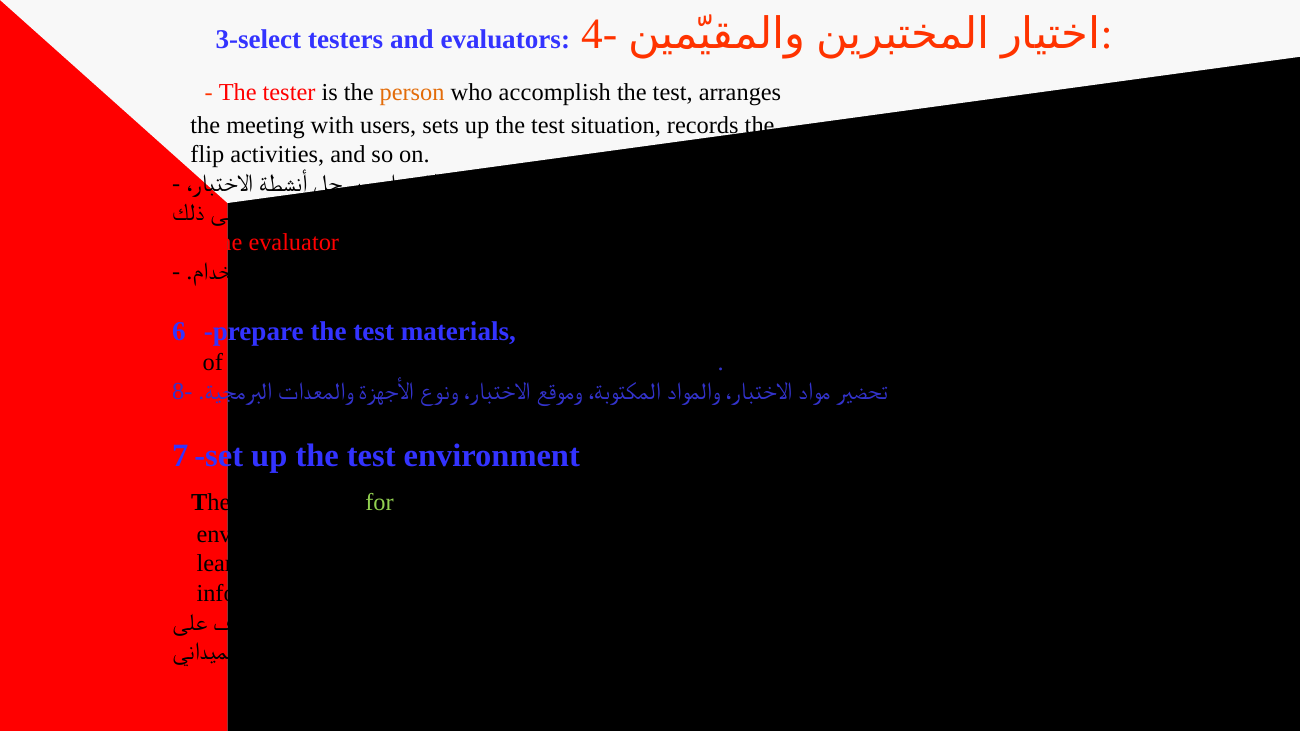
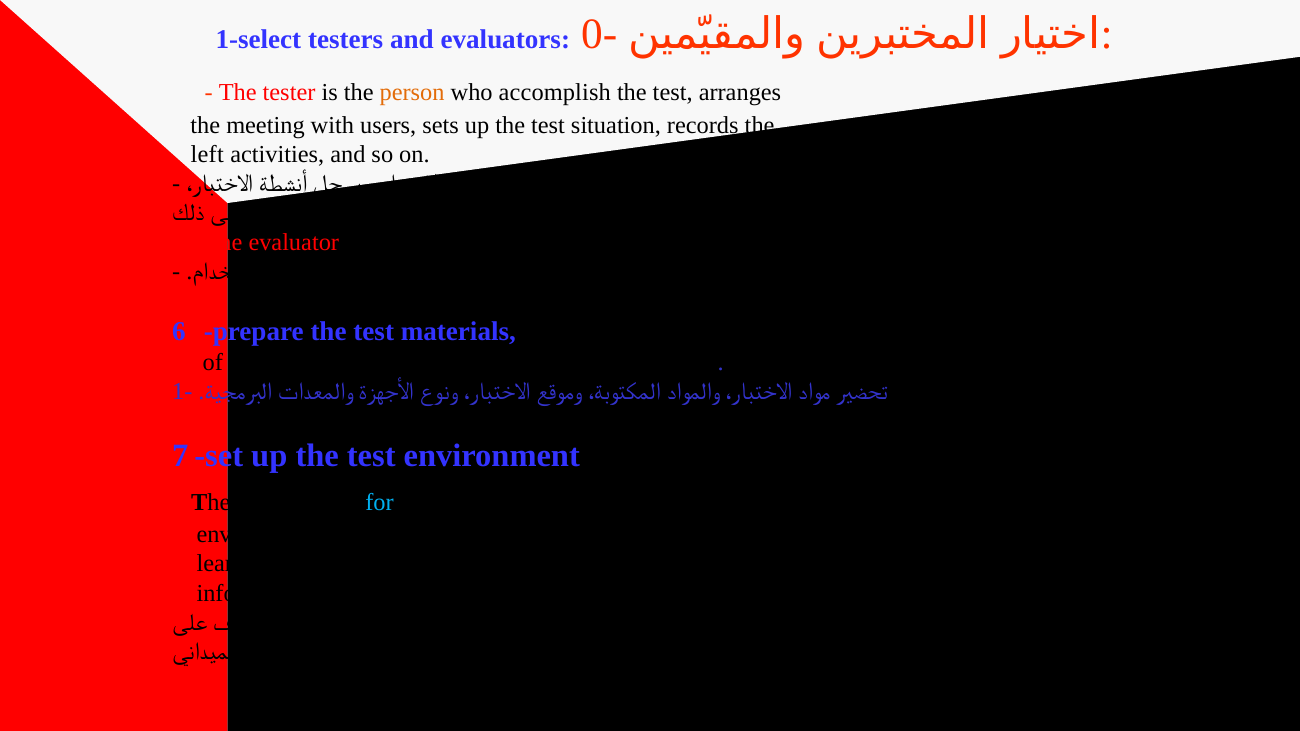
3-select: 3-select -> 1-select (258, 39)
4-: 4- -> 0- (599, 34)
flip: flip -> left (207, 154)
8-: 8- -> 1- (182, 392)
for colour: light green -> light blue (380, 503)
